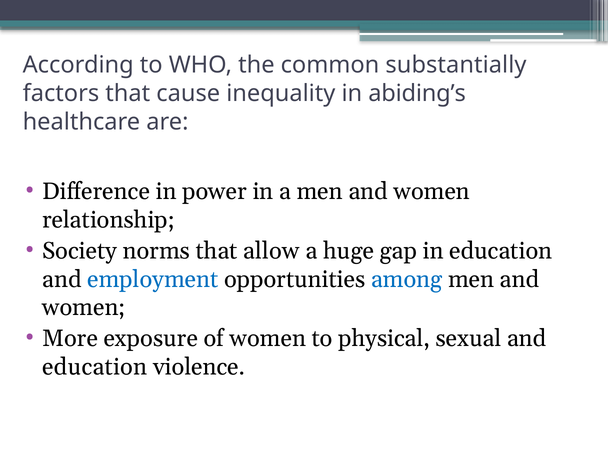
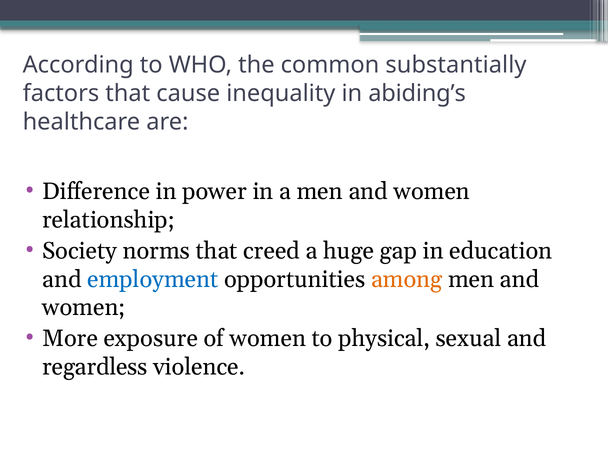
allow: allow -> creed (272, 251)
among colour: blue -> orange (407, 279)
education: education -> regardless (95, 367)
